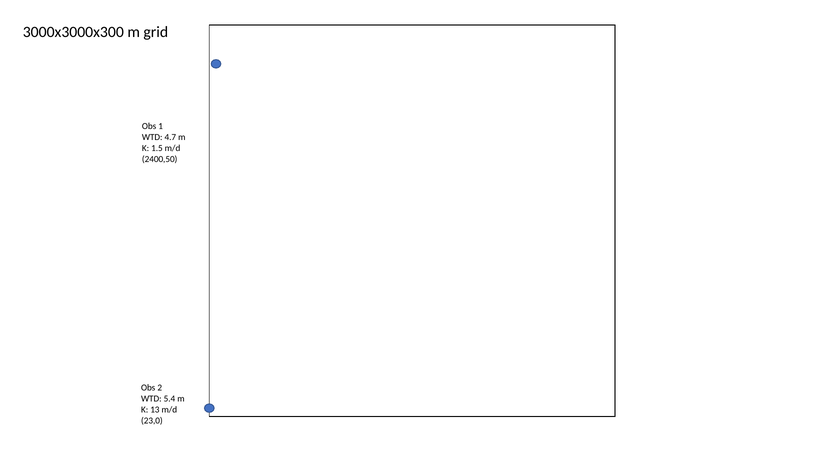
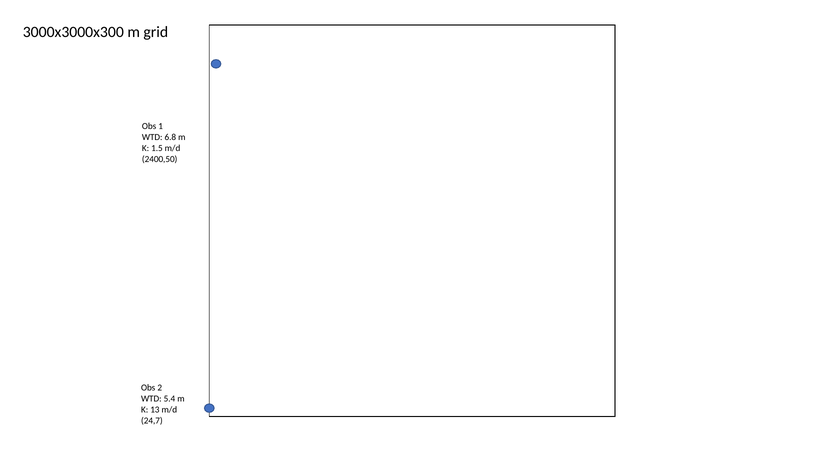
4.7: 4.7 -> 6.8 (170, 137)
23,0: 23,0 -> 24,7 (152, 420)
